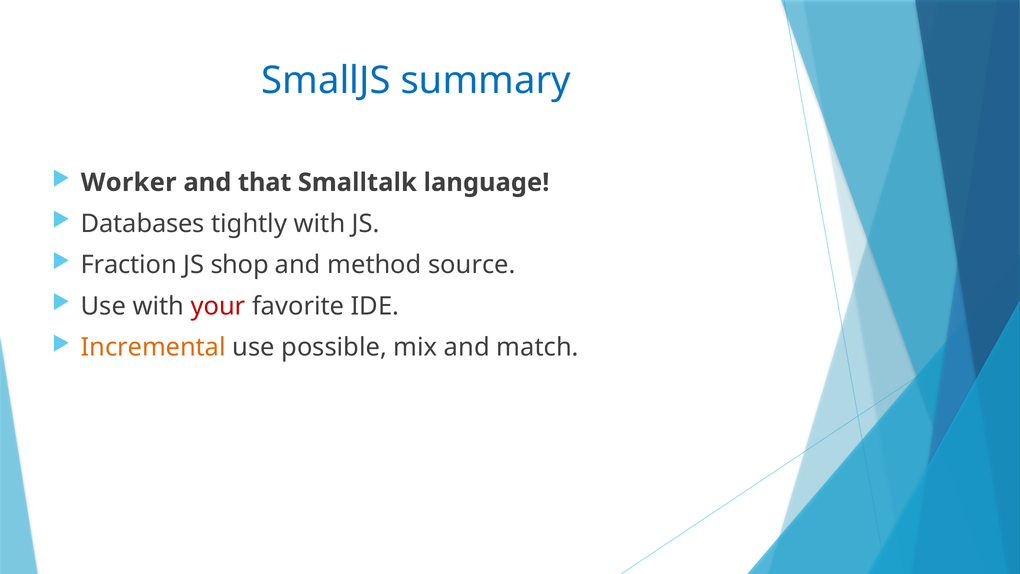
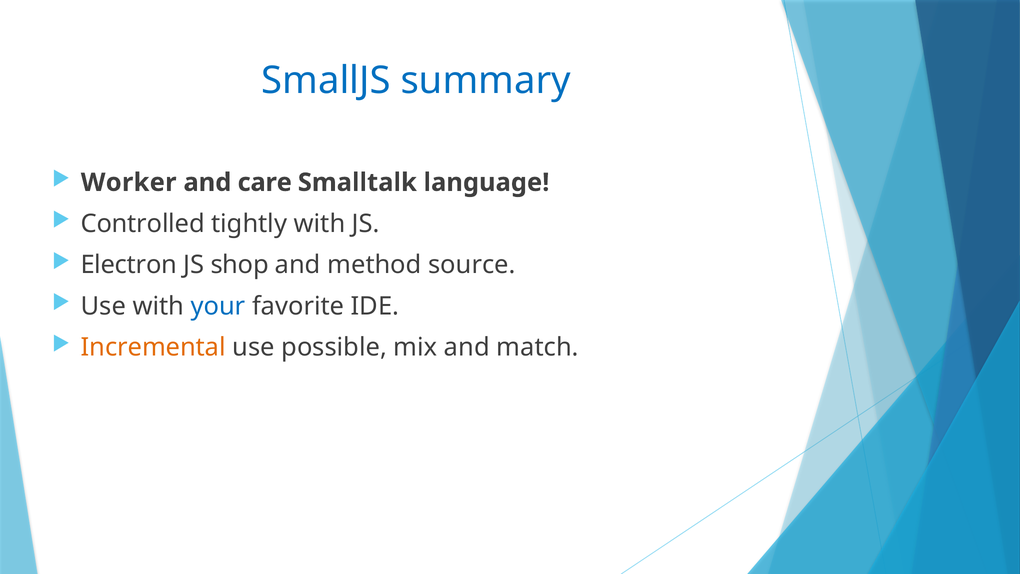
that: that -> care (265, 182)
Databases: Databases -> Controlled (143, 224)
Fraction: Fraction -> Electron (129, 265)
your colour: red -> blue (218, 306)
